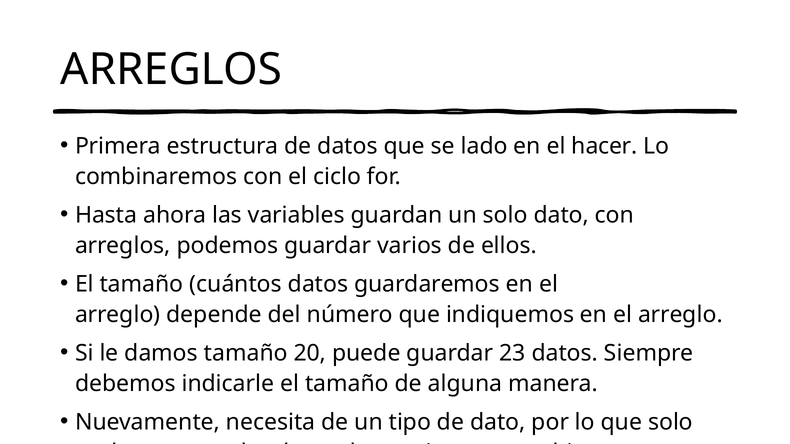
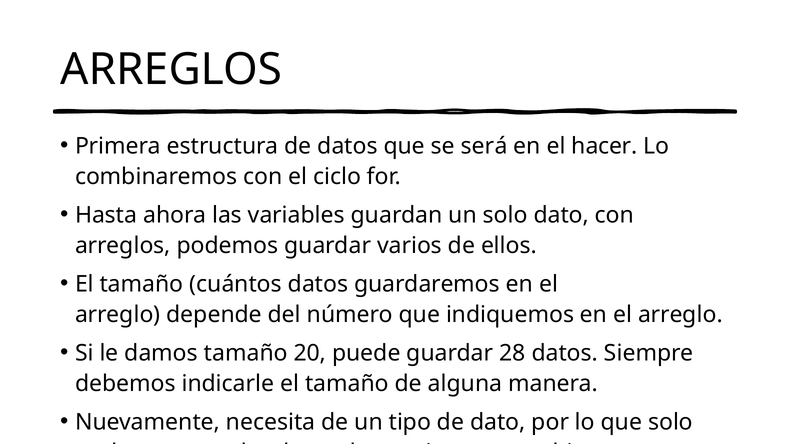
lado: lado -> será (484, 146)
23: 23 -> 28 (512, 353)
